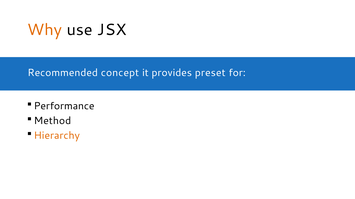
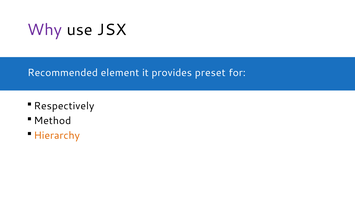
Why colour: orange -> purple (45, 30)
concept: concept -> element (120, 73)
Performance: Performance -> Respectively (64, 106)
